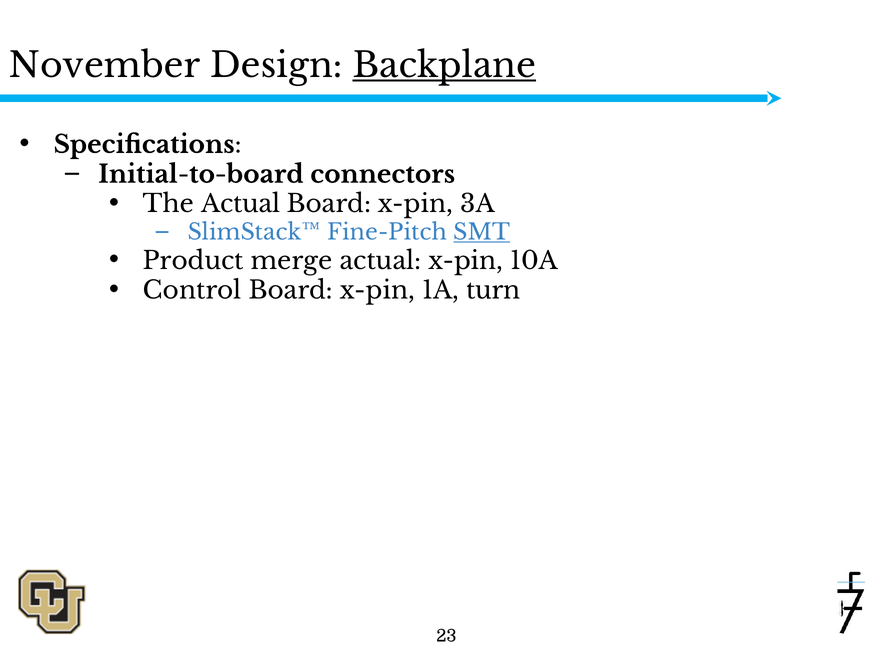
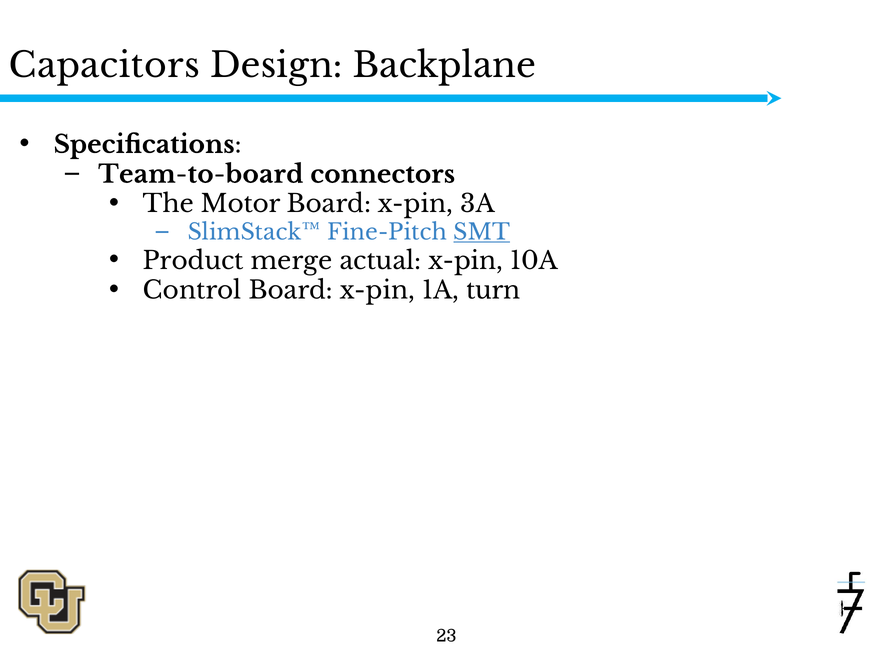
November: November -> Capacitors (104, 66)
Backplane underline: present -> none (444, 66)
Initial-to-board: Initial-to-board -> Team-to-board (201, 174)
The Actual: Actual -> Motor (241, 204)
